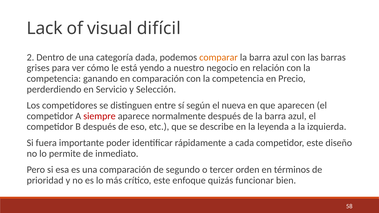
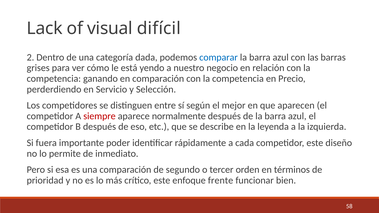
comparar colour: orange -> blue (219, 57)
nueva: nueva -> mejor (234, 106)
quizás: quizás -> frente (221, 181)
